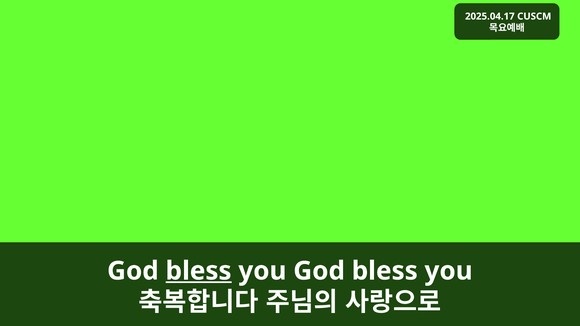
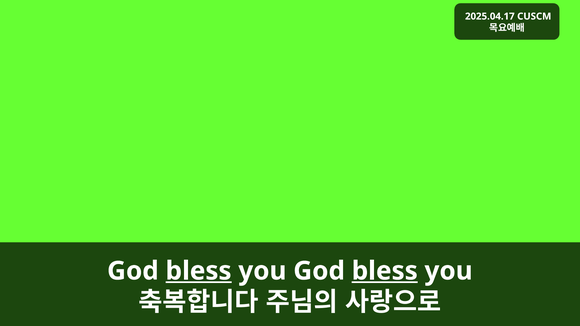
bless underline: none -> present (385, 271)
